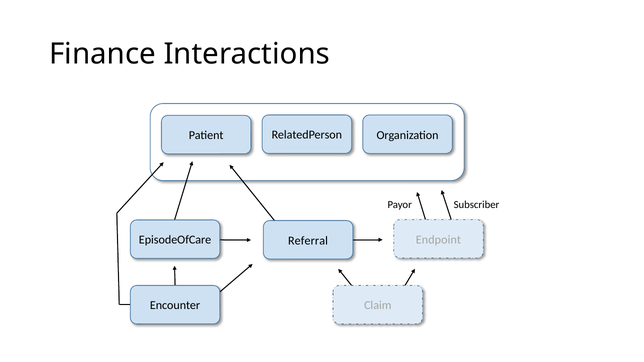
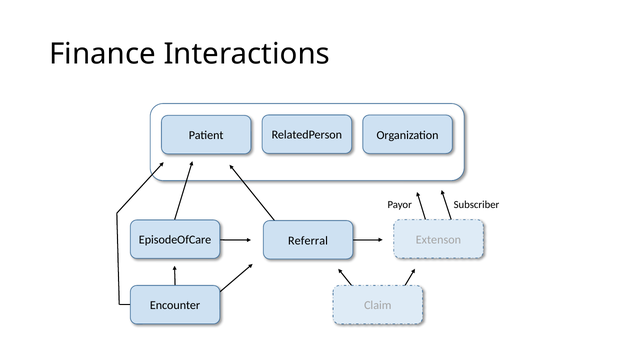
Endpoint: Endpoint -> Extenson (438, 240)
